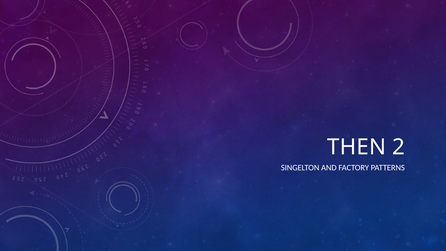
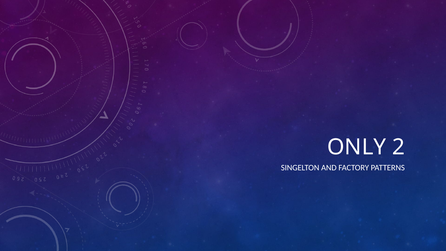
THEN: THEN -> ONLY (357, 147)
